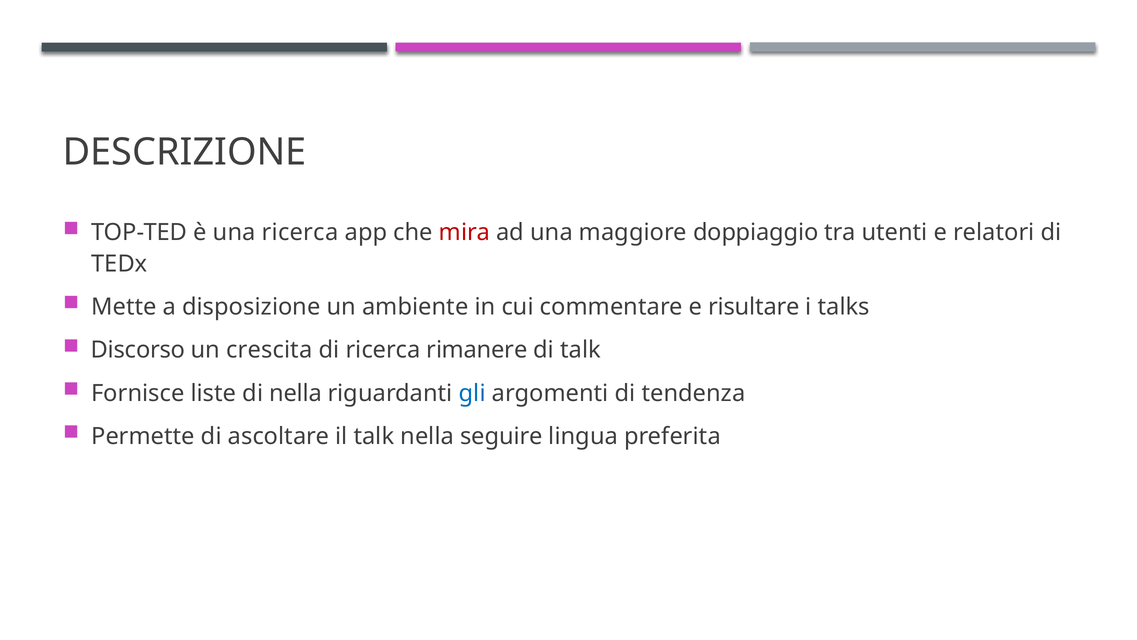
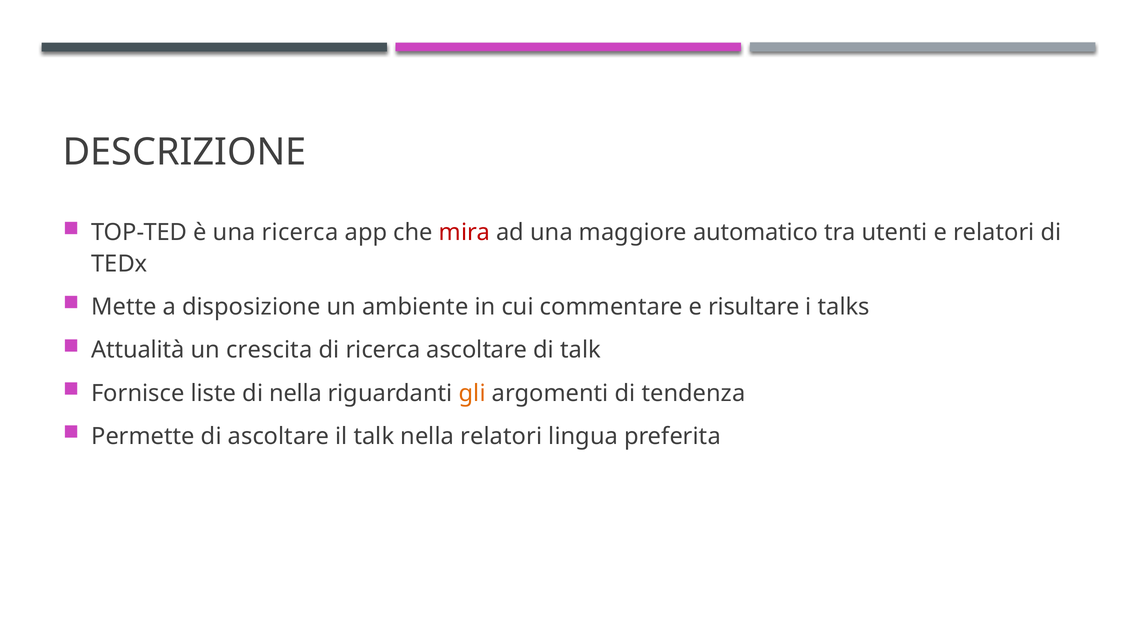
doppiaggio: doppiaggio -> automatico (756, 232)
Discorso: Discorso -> Attualità (138, 350)
ricerca rimanere: rimanere -> ascoltare (477, 350)
gli colour: blue -> orange (472, 393)
nella seguire: seguire -> relatori (501, 436)
